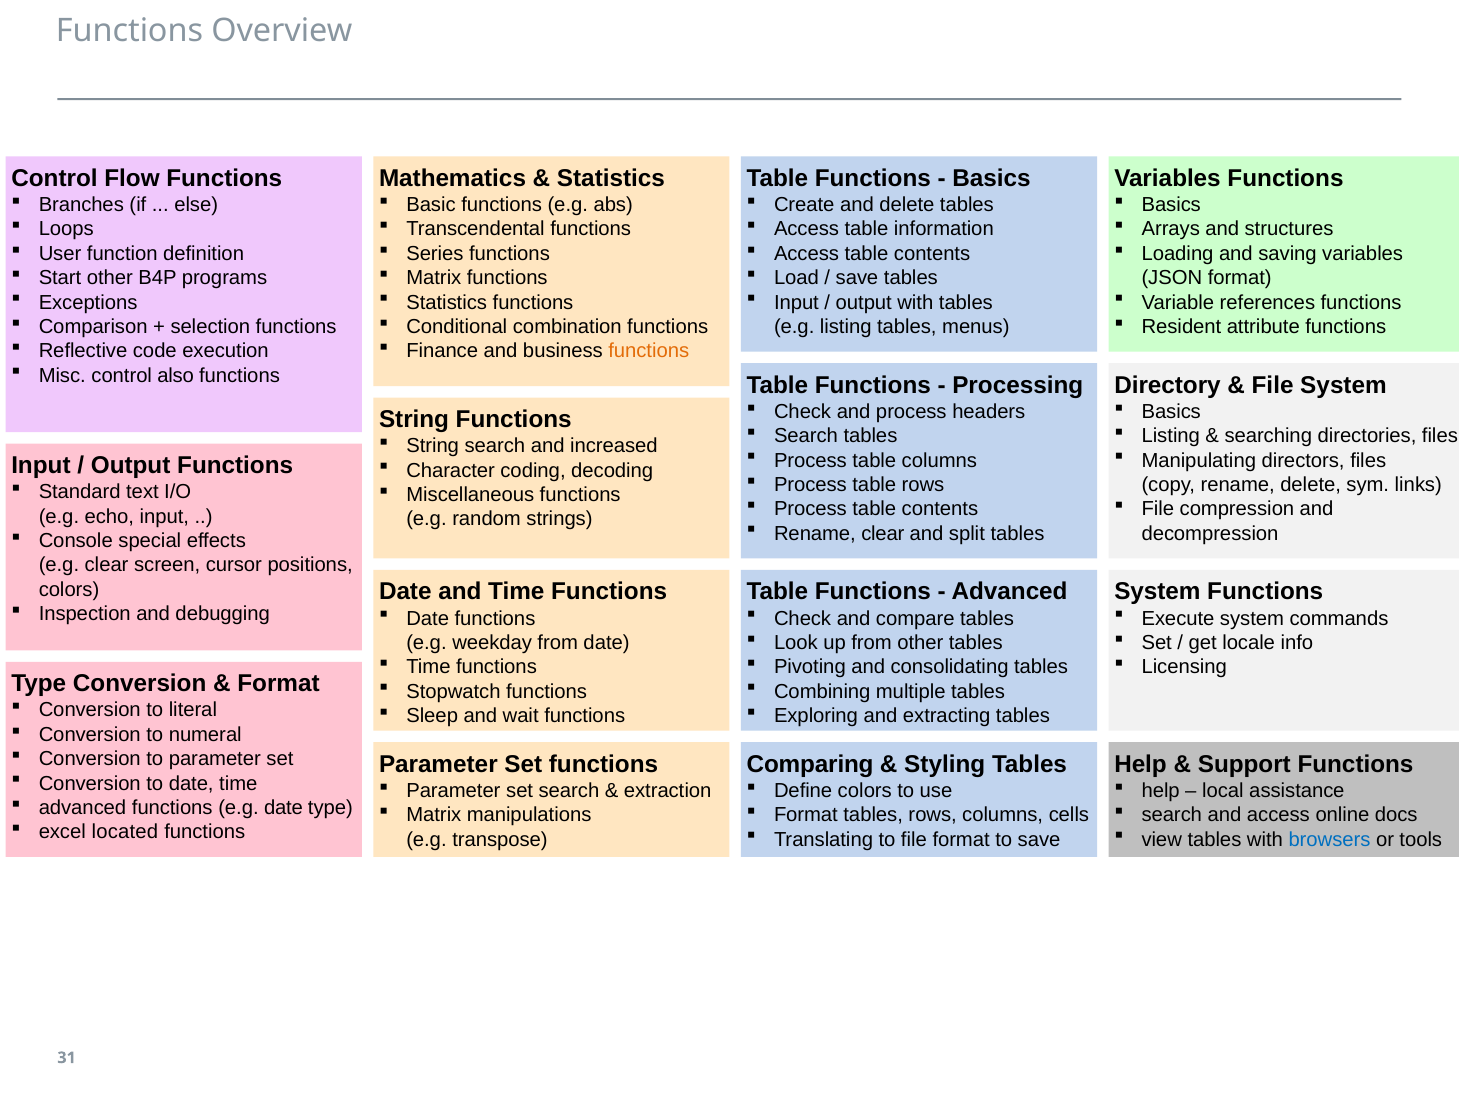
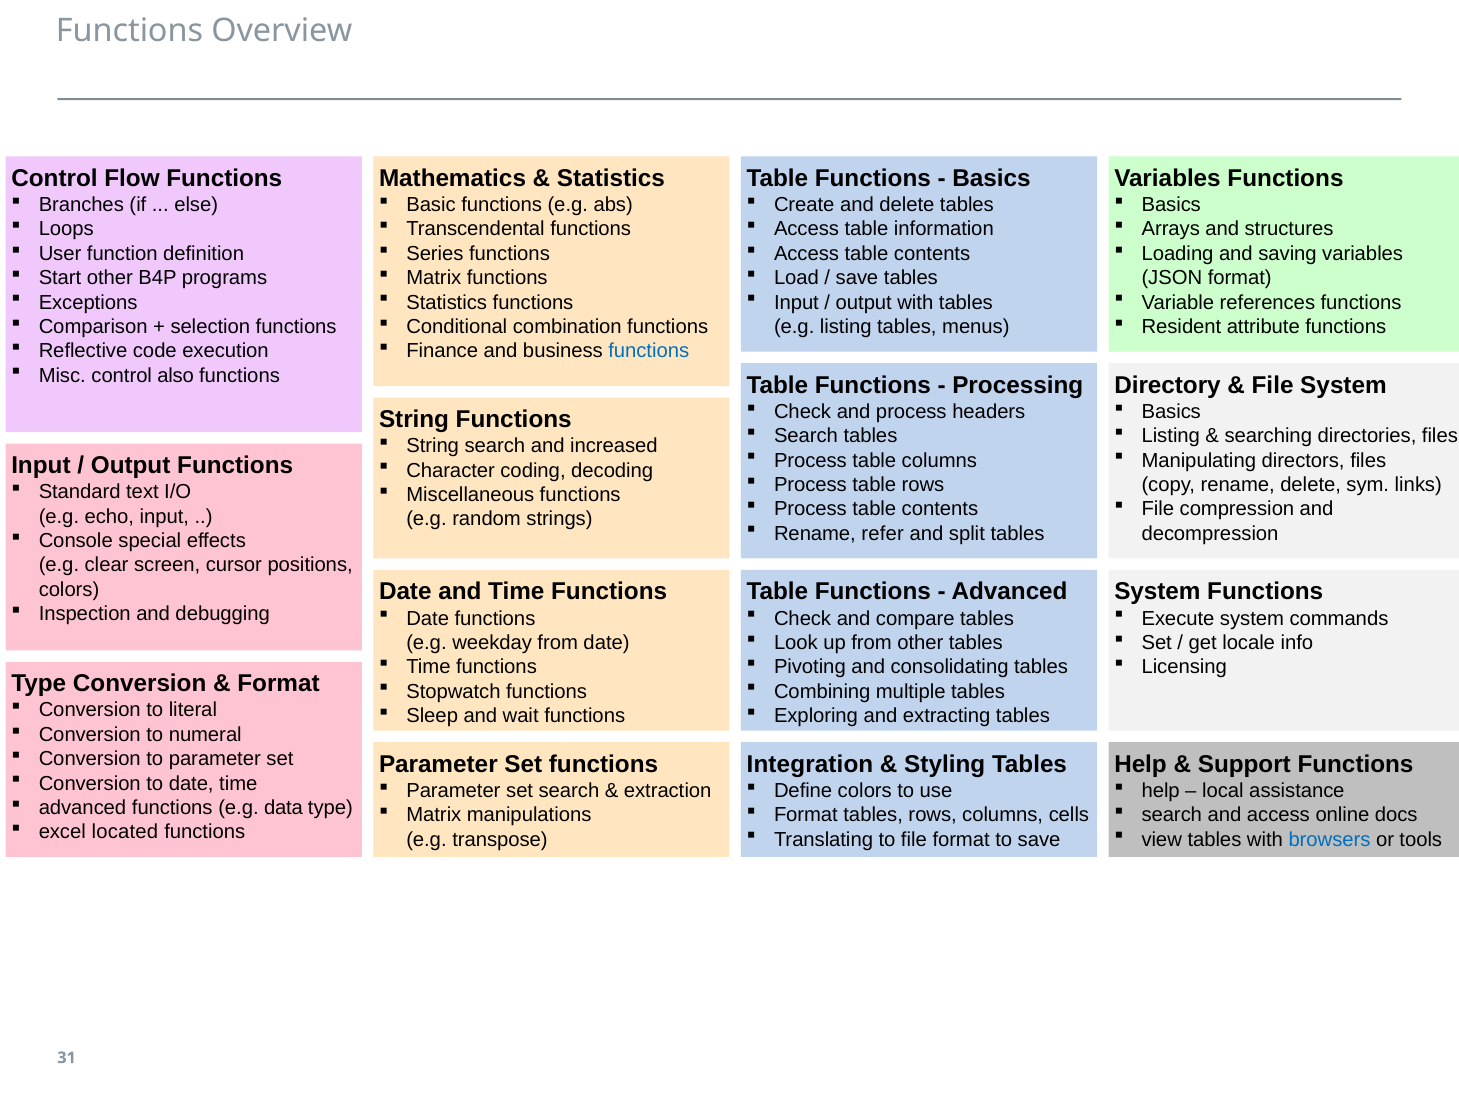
functions colour: orange -> blue (649, 351)
Rename clear: clear -> refer (883, 534)
Comparing: Comparing -> Integration (810, 764)
e.g date: date -> data (283, 808)
